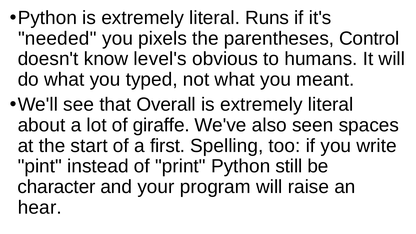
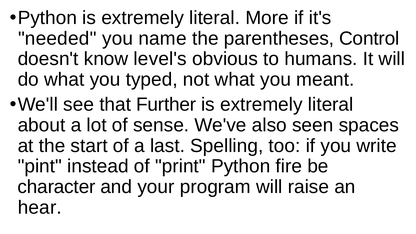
Runs: Runs -> More (267, 18)
pixels: pixels -> name (162, 38)
Overall: Overall -> Further (166, 105)
giraffe: giraffe -> sense (161, 125)
first: first -> last (168, 146)
still: still -> fire (289, 166)
